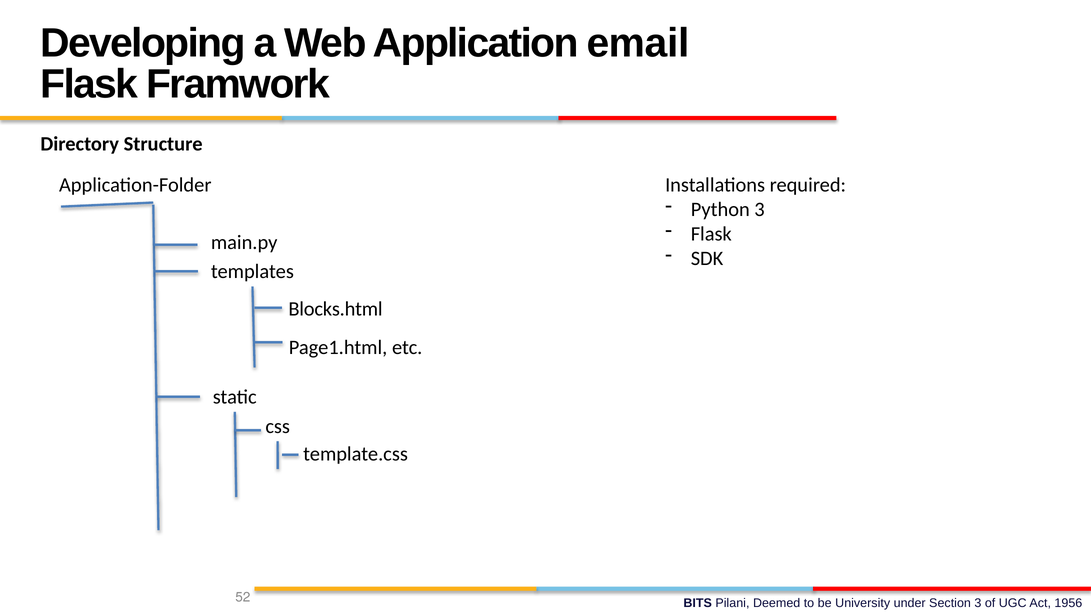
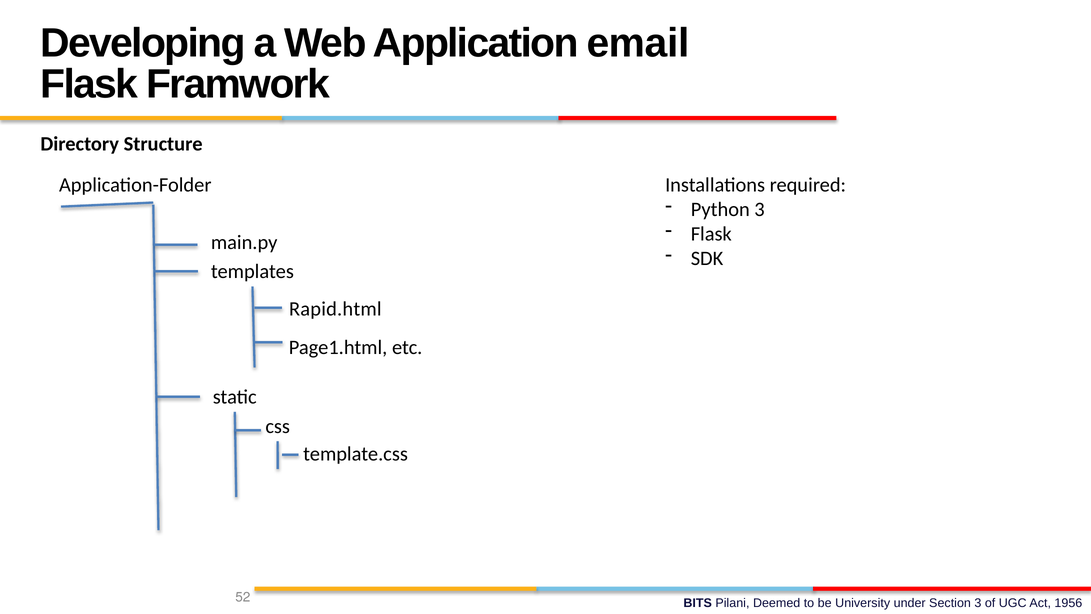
Blocks.html: Blocks.html -> Rapid.html (335, 309)
